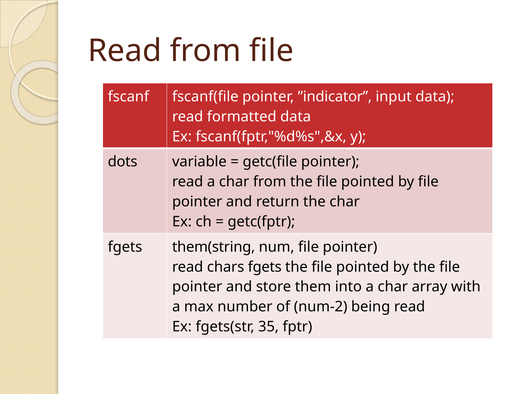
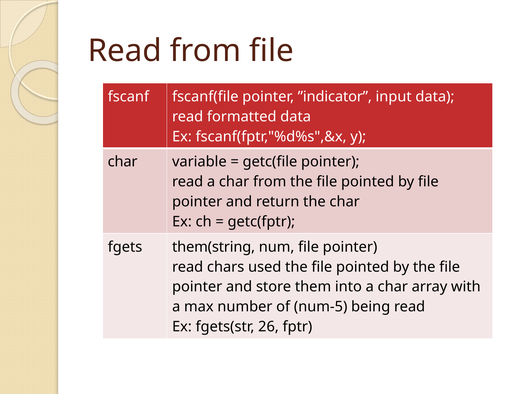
dots: dots -> char (123, 162)
chars fgets: fgets -> used (265, 267)
num-2: num-2 -> num-5 (321, 307)
35: 35 -> 26 (268, 327)
